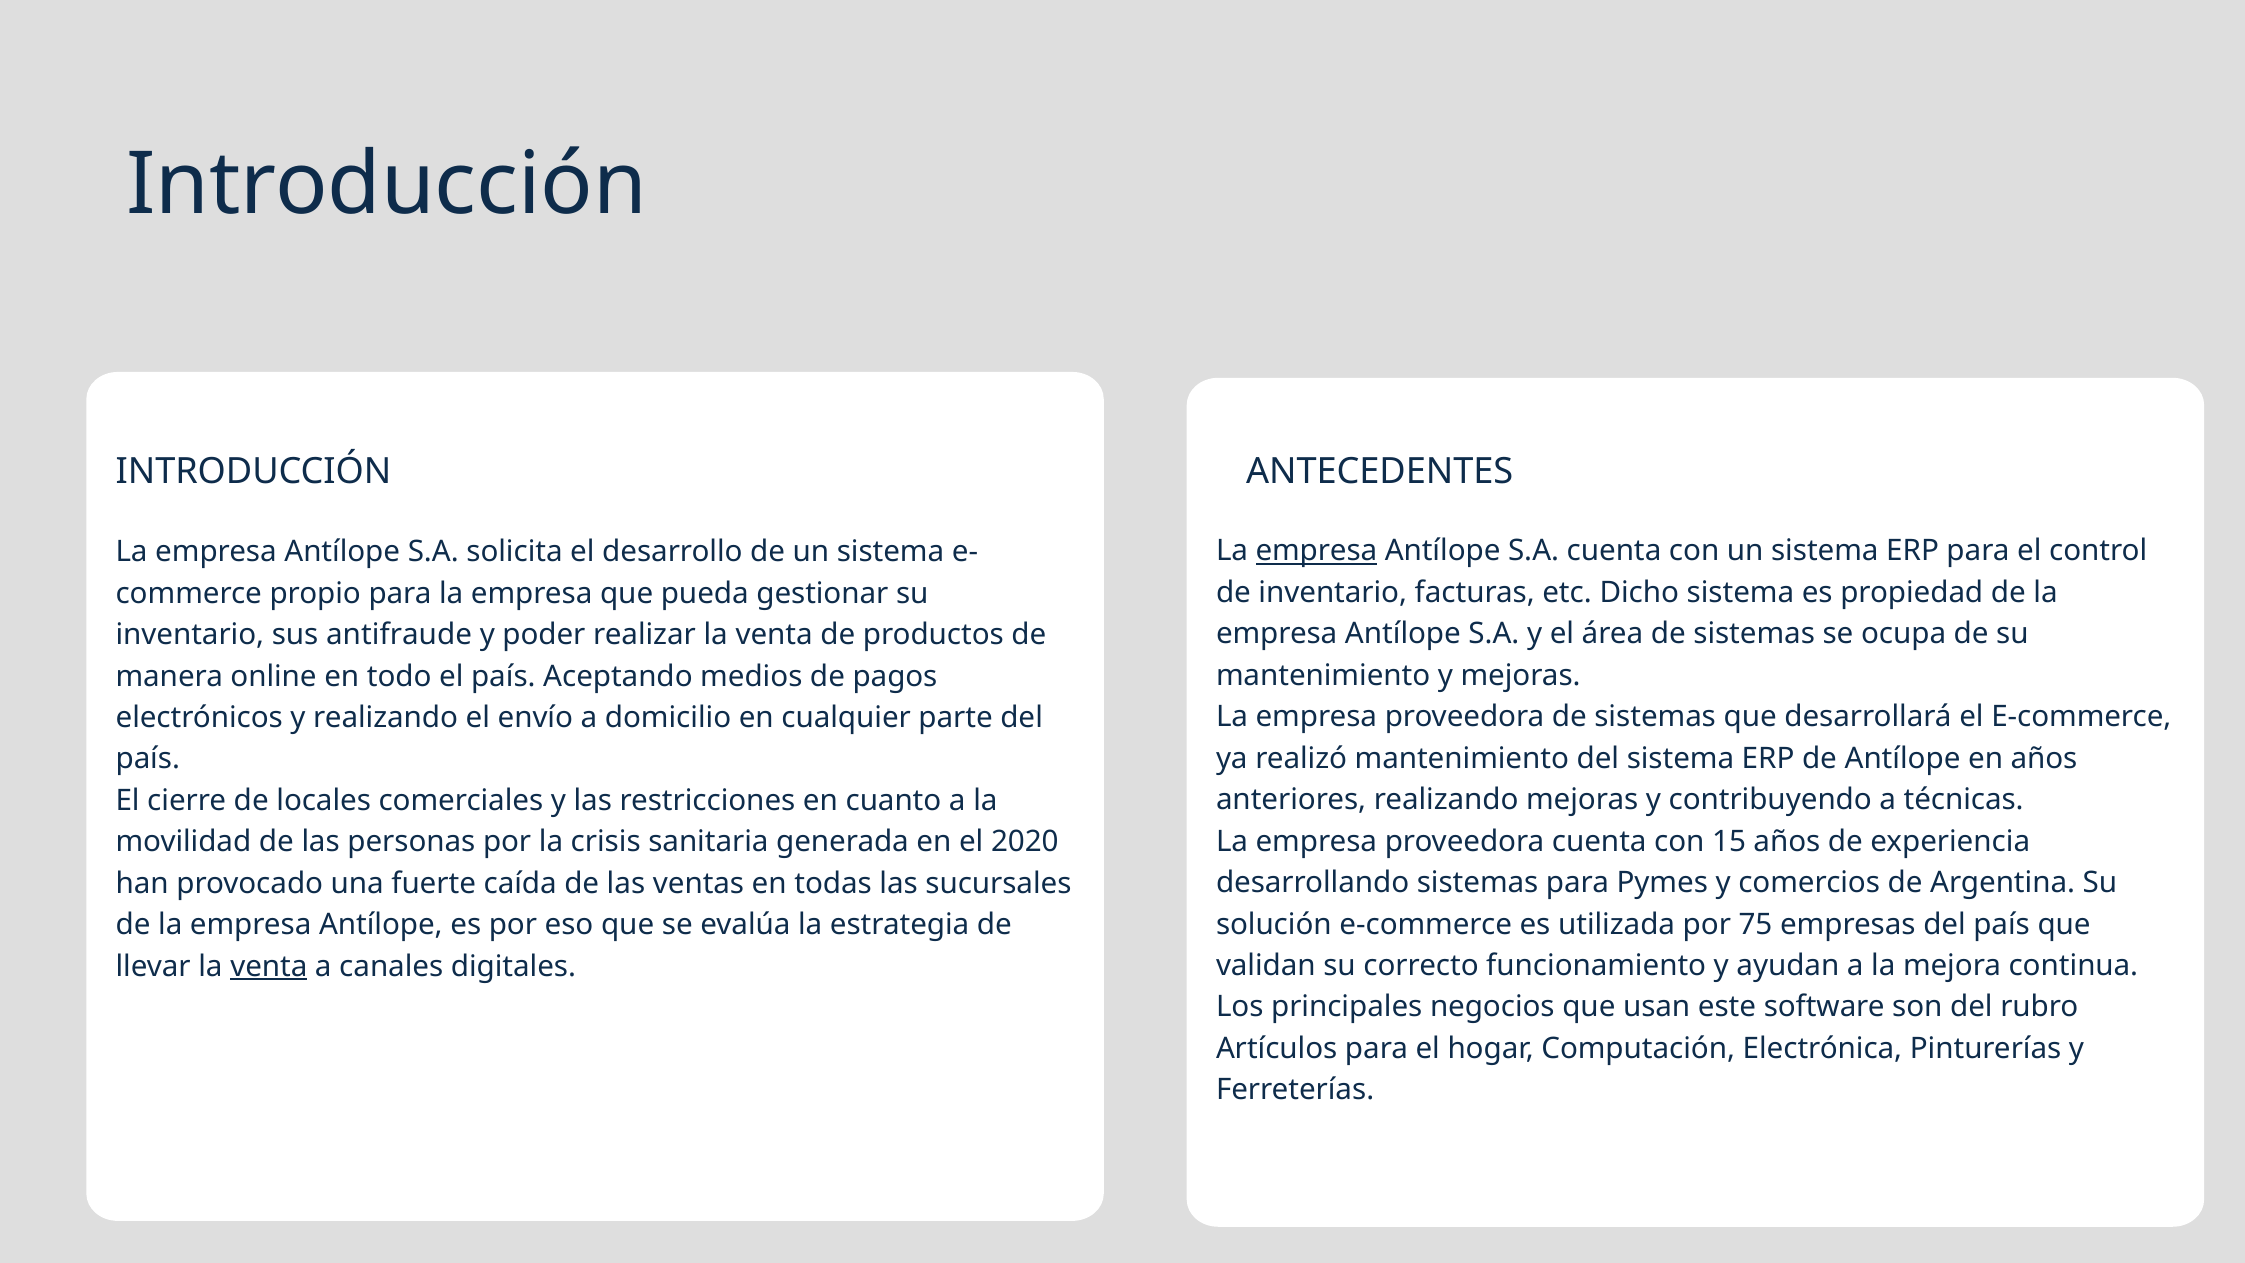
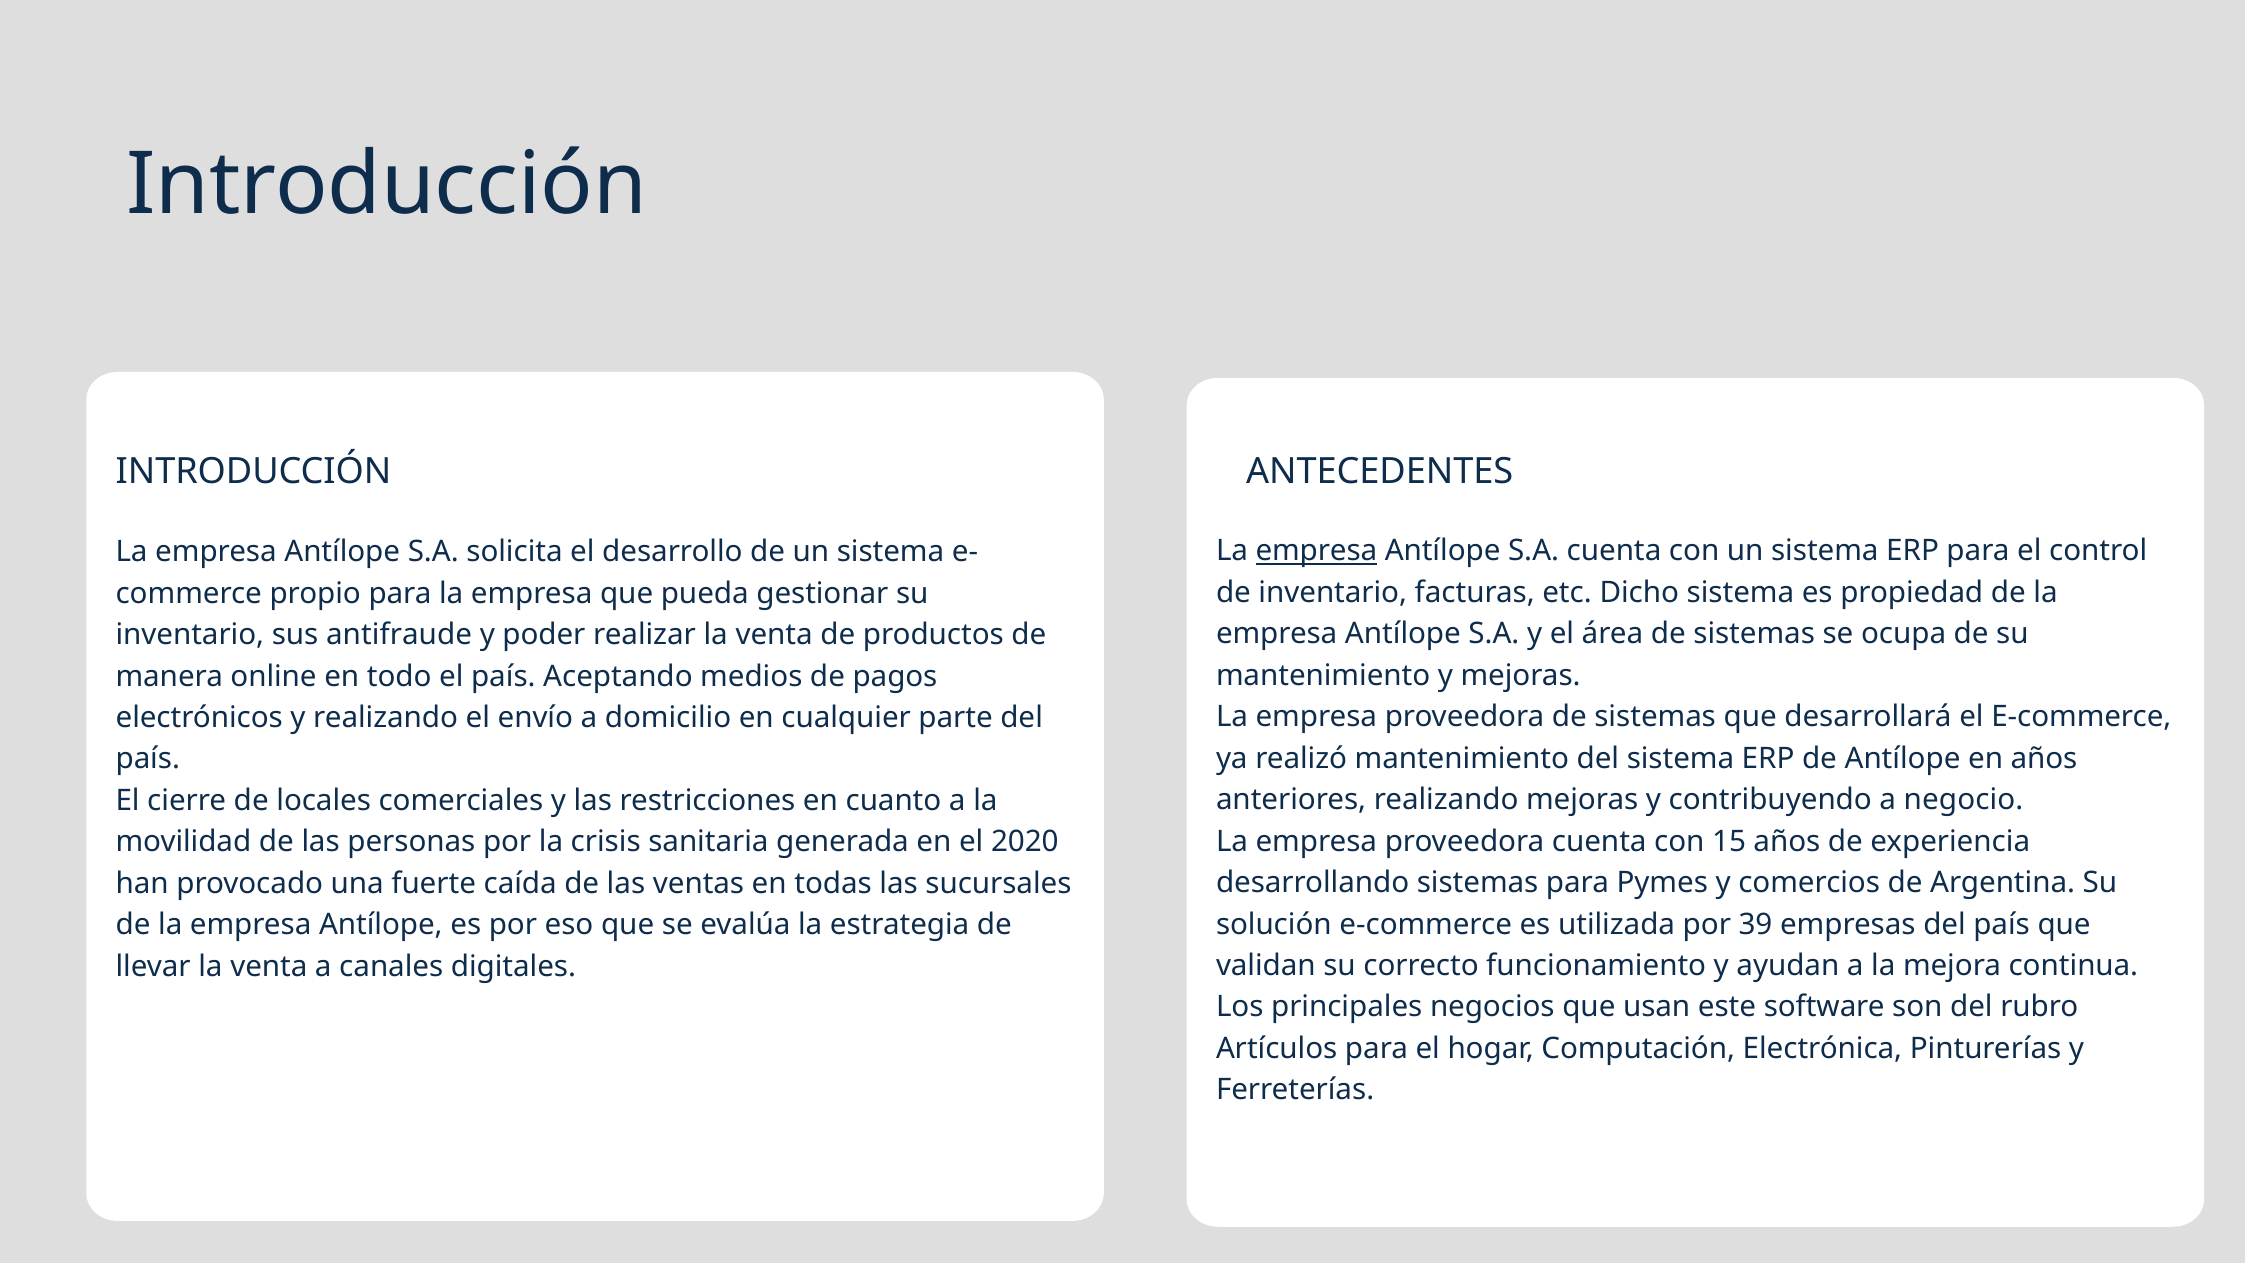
técnicas: técnicas -> negocio (1964, 800)
75: 75 -> 39 (1755, 924)
venta underline: present -> none (269, 966)
